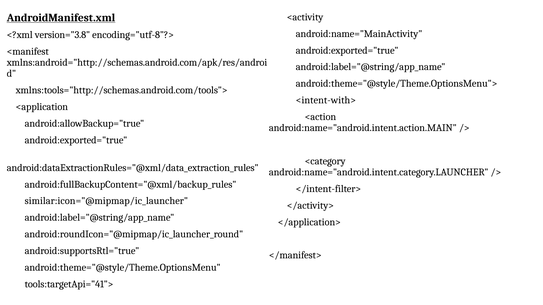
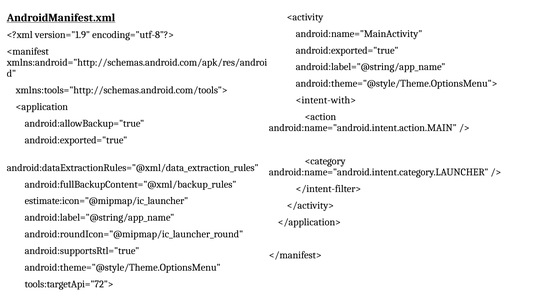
version="3.8: version="3.8 -> version="1.9 (62, 35)
similar:icon="@mipmap/ic_launcher: similar:icon="@mipmap/ic_launcher -> estimate:icon="@mipmap/ic_launcher (106, 201)
tools:targetApi="41">: tools:targetApi="41"> -> tools:targetApi="72"> (69, 285)
